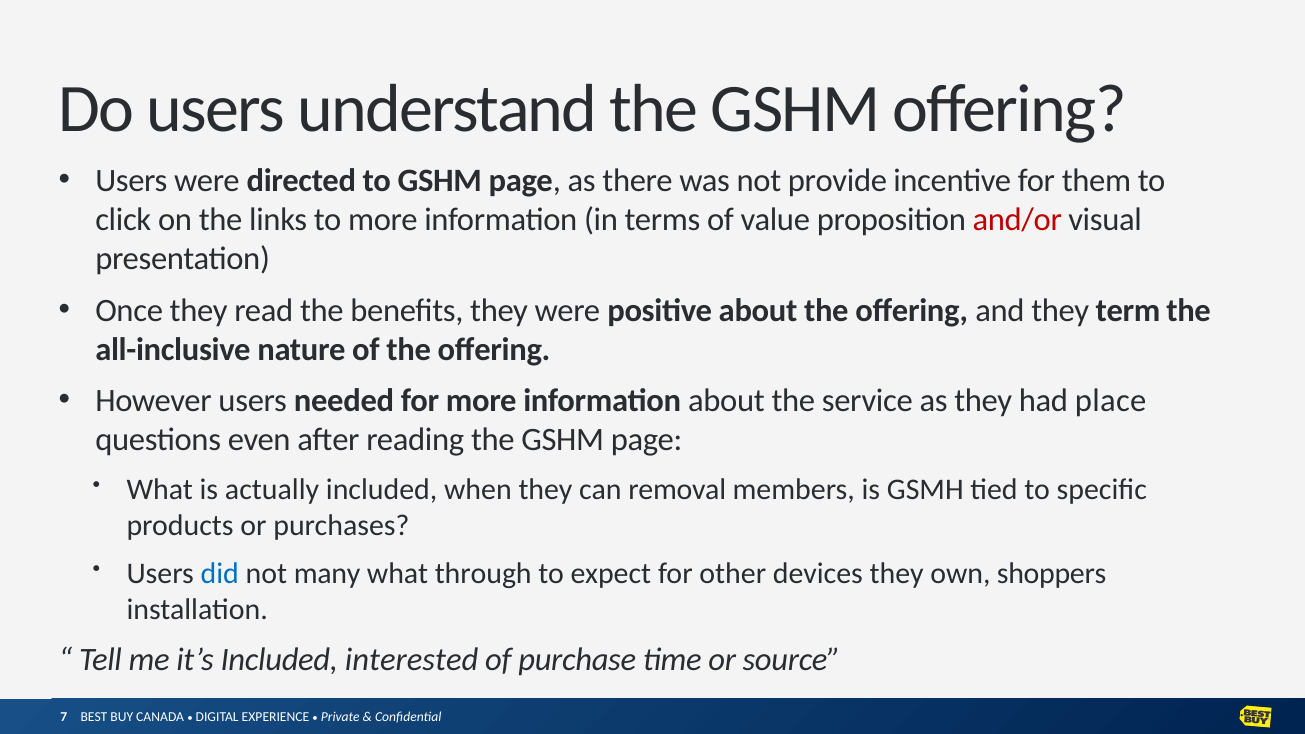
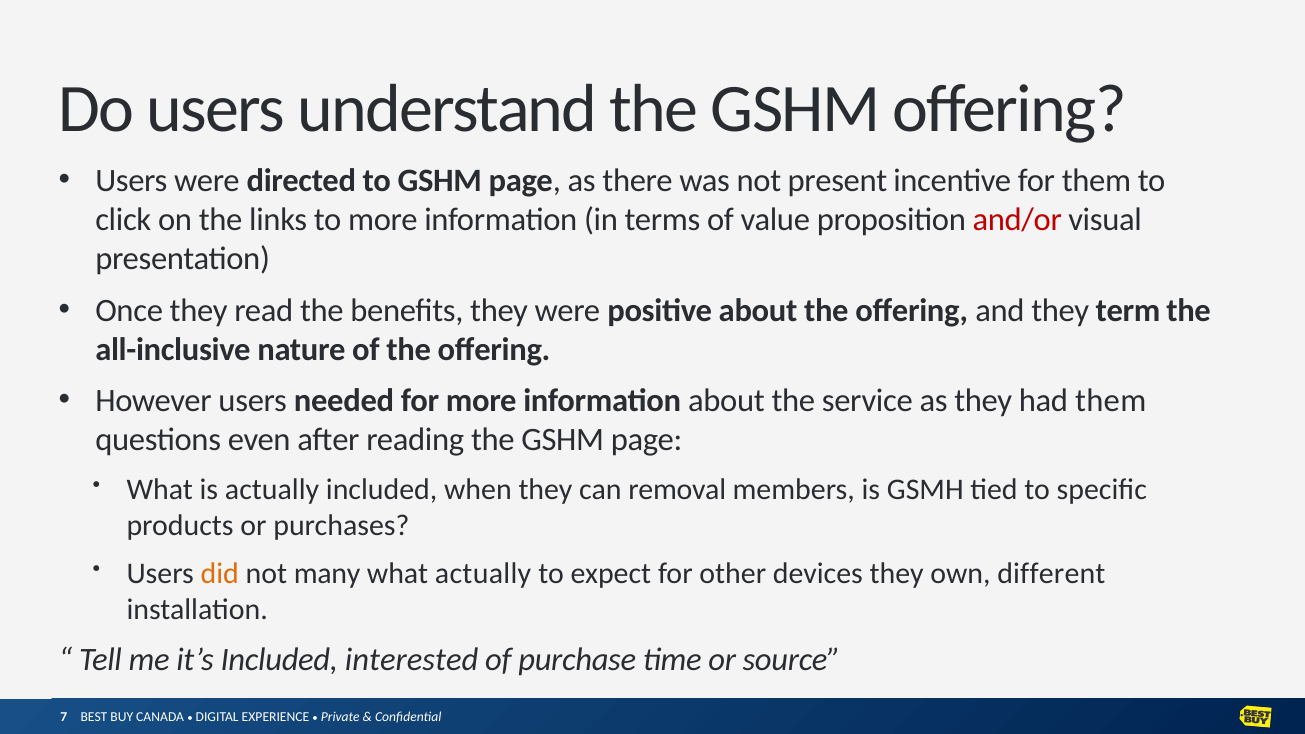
provide: provide -> present (837, 181)
had place: place -> them (1111, 401)
did colour: blue -> orange (220, 574)
what through: through -> actually (483, 574)
shoppers: shoppers -> different (1051, 574)
